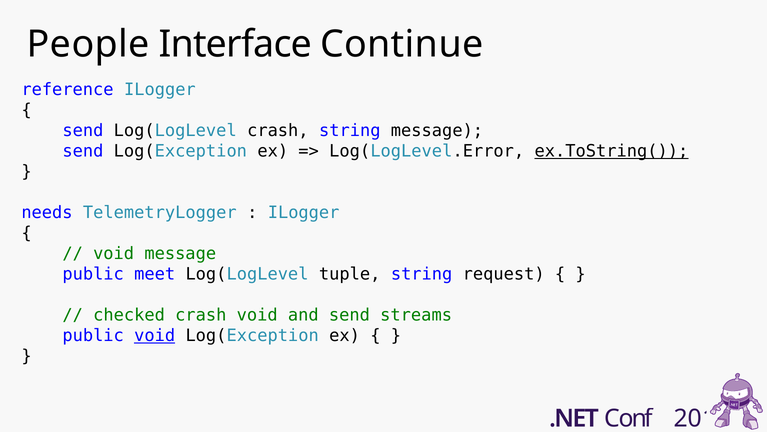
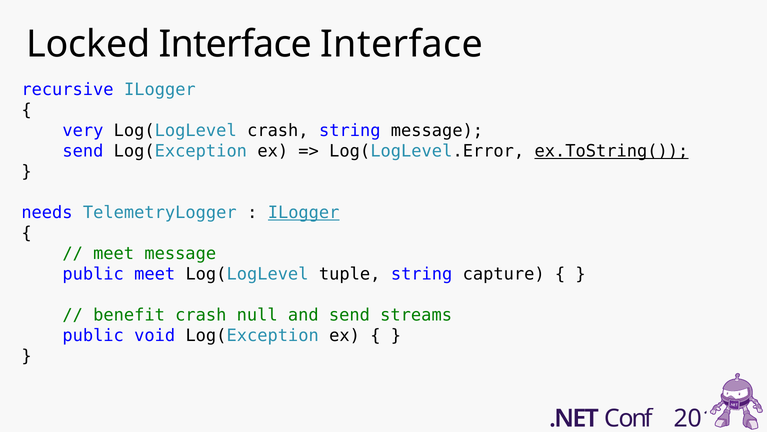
People: People -> Locked (88, 44)
Interface Continue: Continue -> Interface (402, 44)
reference: reference -> recursive (67, 89)
send: send -> very (83, 130)
ILogger underline: none -> present (304, 212)
void: void -> meet (114, 253)
request: request -> capture (504, 274)
checked: checked -> benefit (129, 315)
crash void: void -> null (257, 315)
void underline: present -> none (155, 335)
